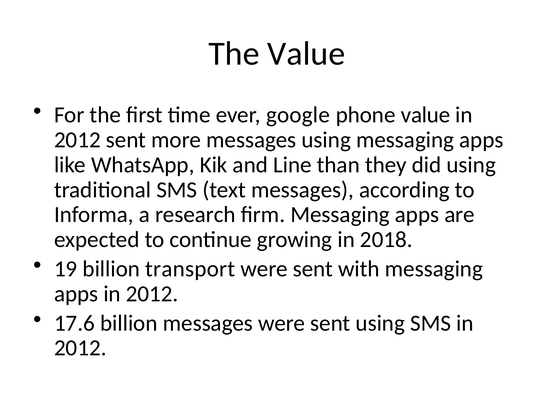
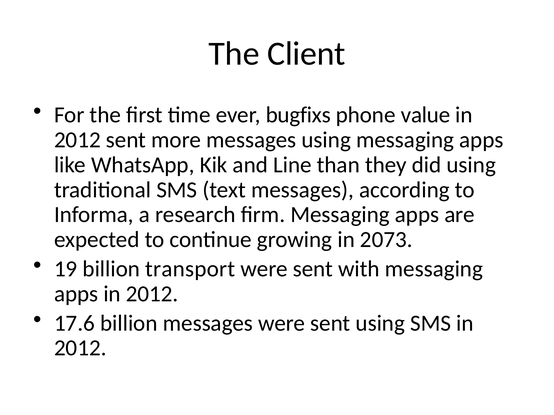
The Value: Value -> Client (306, 54)
google: google -> bugfixs (298, 115)
2018: 2018 -> 2073 (386, 240)
